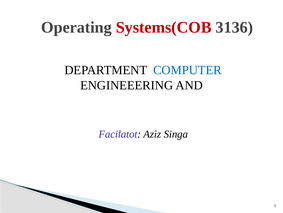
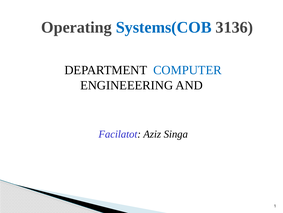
Systems(COB colour: red -> blue (164, 27)
